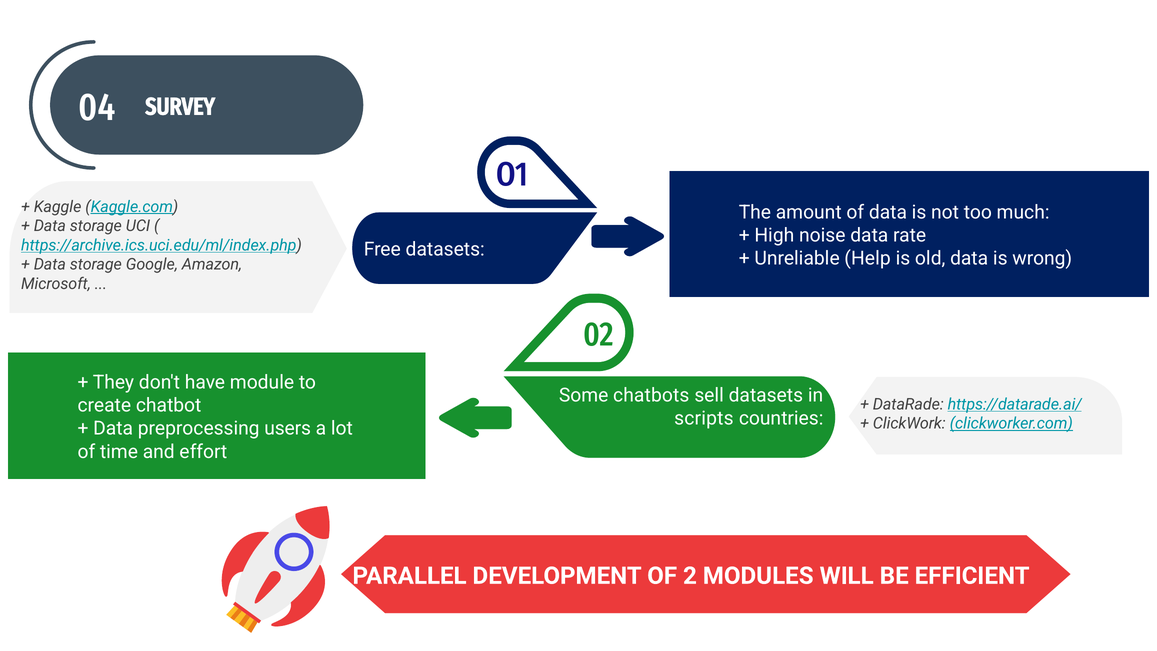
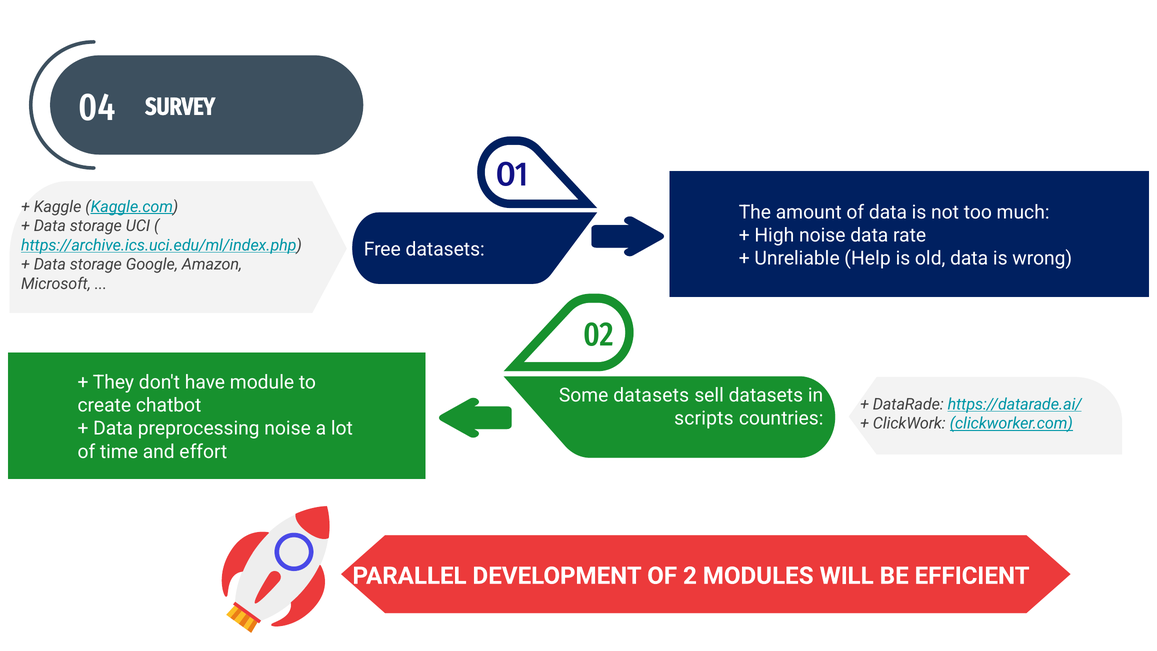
Some chatbots: chatbots -> datasets (651, 395)
preprocessing users: users -> noise (288, 429)
